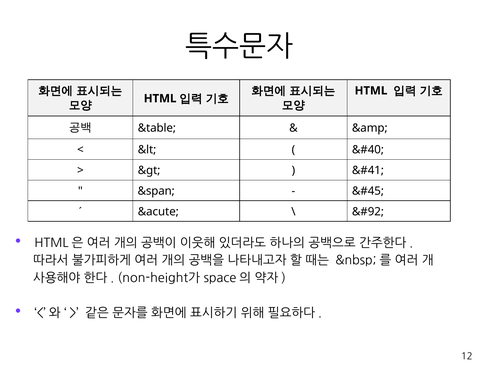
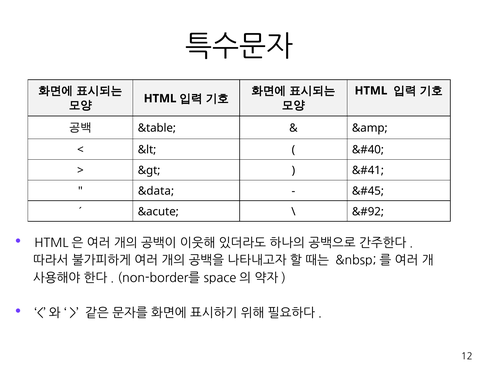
&span: &span -> &data (156, 191)
non-height가: non-height가 -> non-border를 (159, 278)
